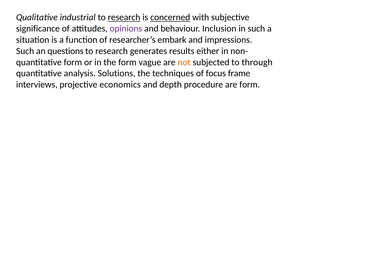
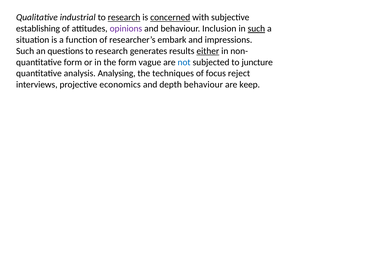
significance: significance -> establishing (38, 29)
such underline: none -> present (256, 29)
either underline: none -> present (208, 51)
not colour: orange -> blue (184, 62)
through: through -> juncture (257, 62)
Solutions: Solutions -> Analysing (117, 73)
frame: frame -> reject (239, 73)
depth procedure: procedure -> behaviour (203, 85)
are form: form -> keep (250, 85)
